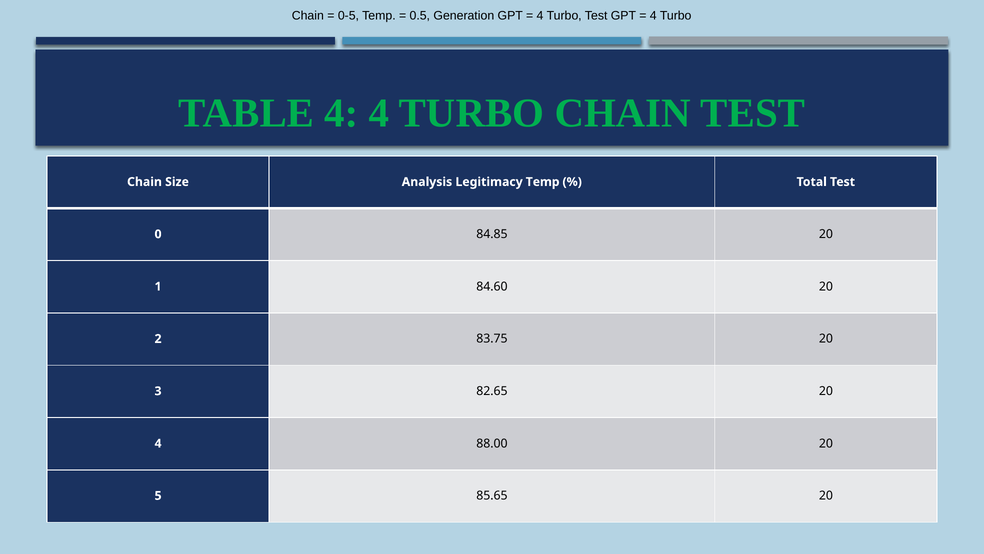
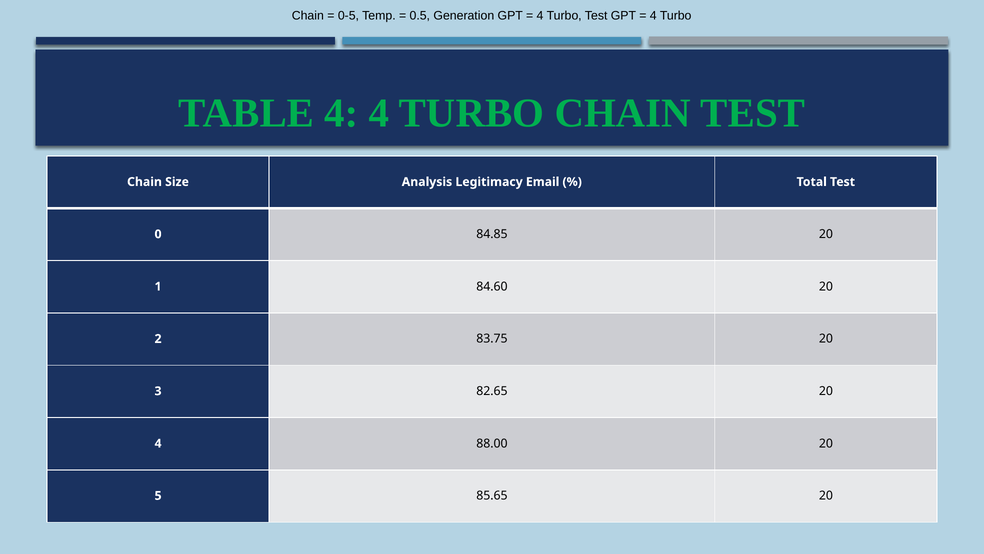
Legitimacy Temp: Temp -> Email (543, 182)
